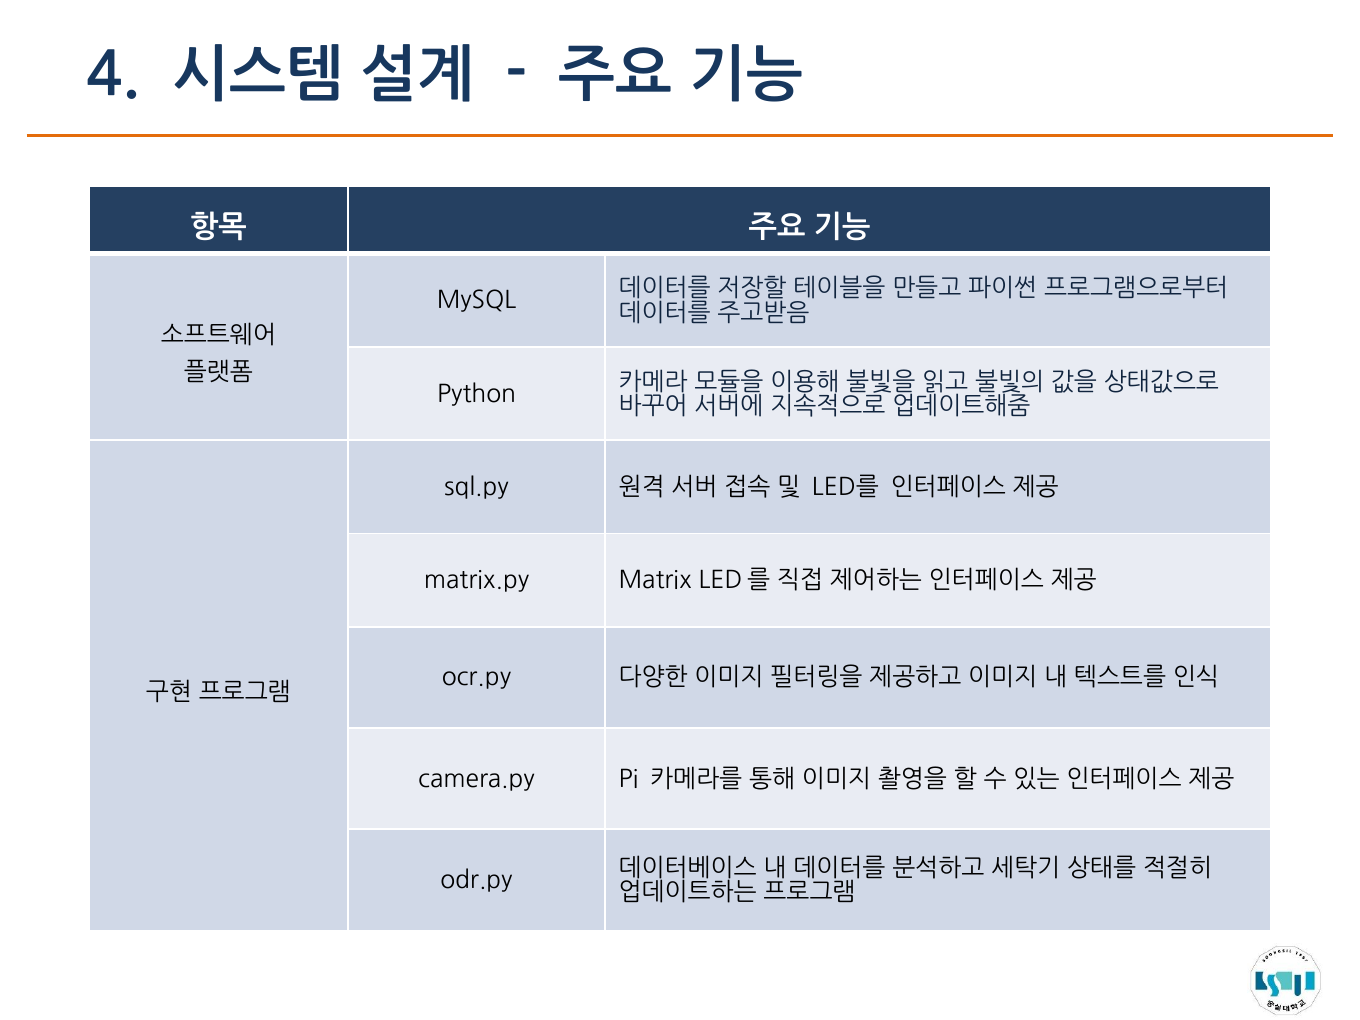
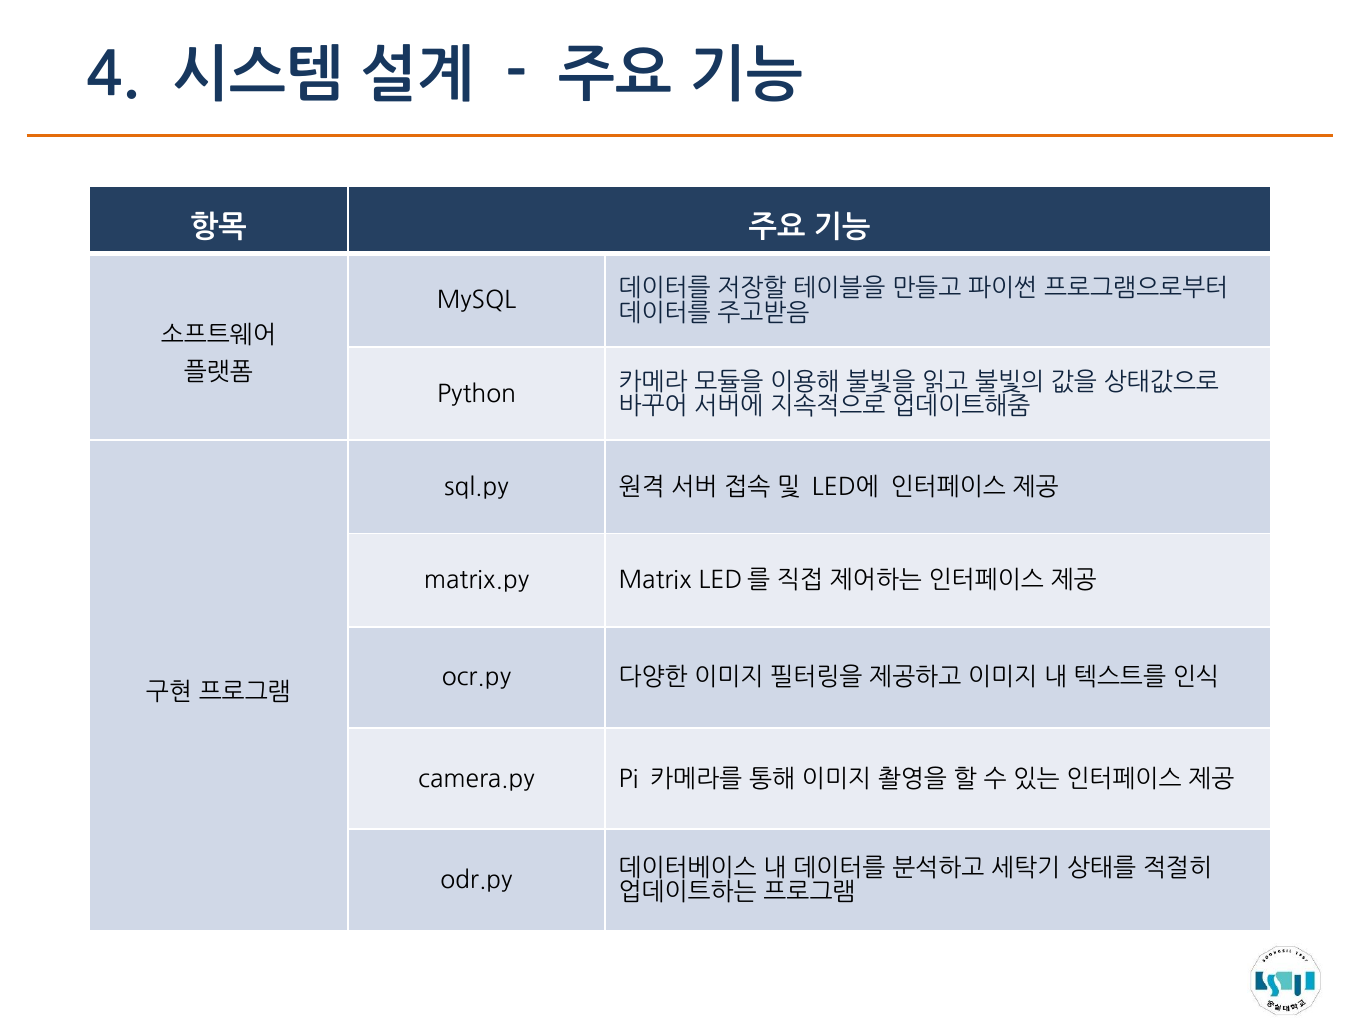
LED를: LED를 -> LED에 (845, 487)
